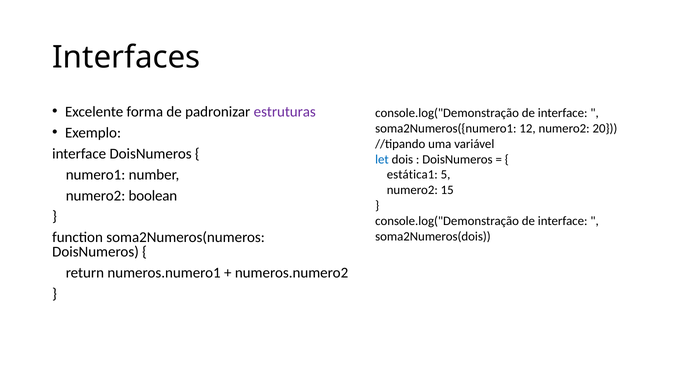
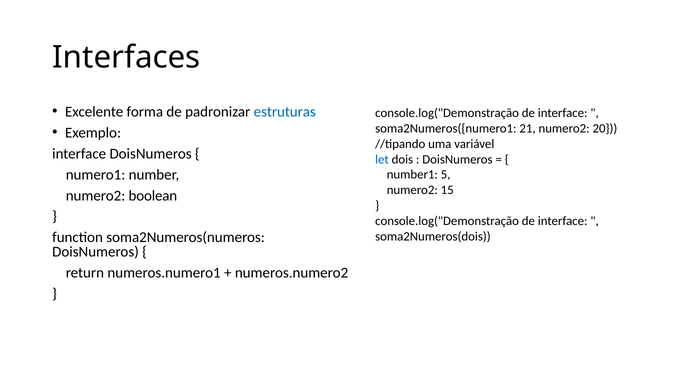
estruturas colour: purple -> blue (285, 112)
12: 12 -> 21 (528, 129)
estática1: estática1 -> number1 (412, 175)
